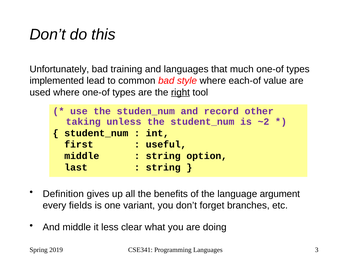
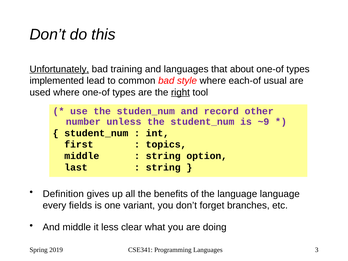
Unfortunately underline: none -> present (59, 69)
much: much -> about (242, 69)
value: value -> usual (275, 81)
taking: taking -> number (83, 122)
~2: ~2 -> ~9 (263, 122)
useful: useful -> topics (166, 145)
language argument: argument -> language (280, 194)
